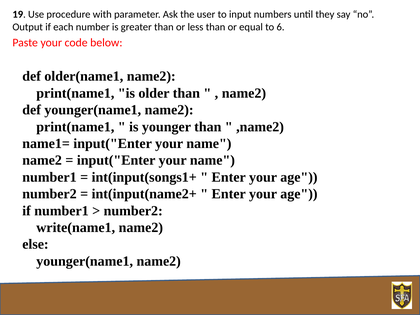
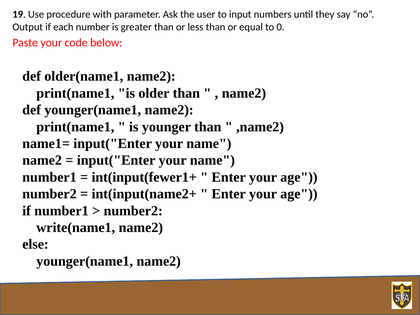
6: 6 -> 0 (281, 27)
int(input(songs1+: int(input(songs1+ -> int(input(fewer1+ (144, 177)
